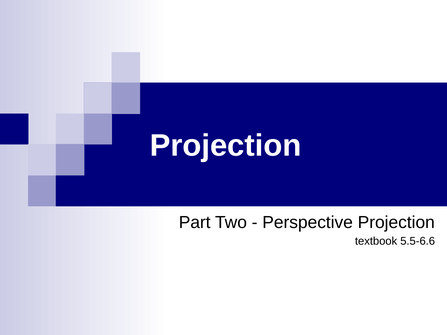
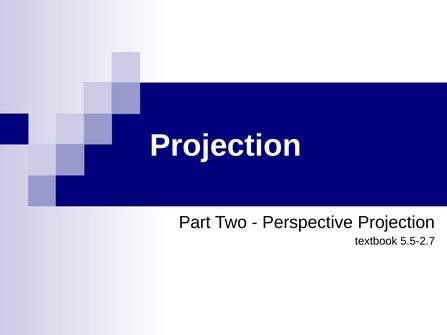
5.5-6.6: 5.5-6.6 -> 5.5-2.7 (418, 241)
